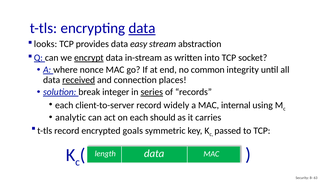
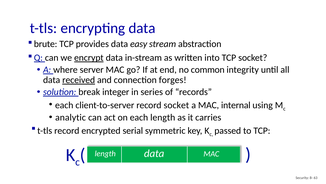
data underline: present -> none (142, 28)
looks: looks -> brute (46, 44)
nonce: nonce -> server (92, 70)
places: places -> forges (173, 80)
series underline: present -> none (152, 92)
record widely: widely -> socket (176, 105)
each should: should -> length (163, 117)
goals: goals -> serial (133, 130)
